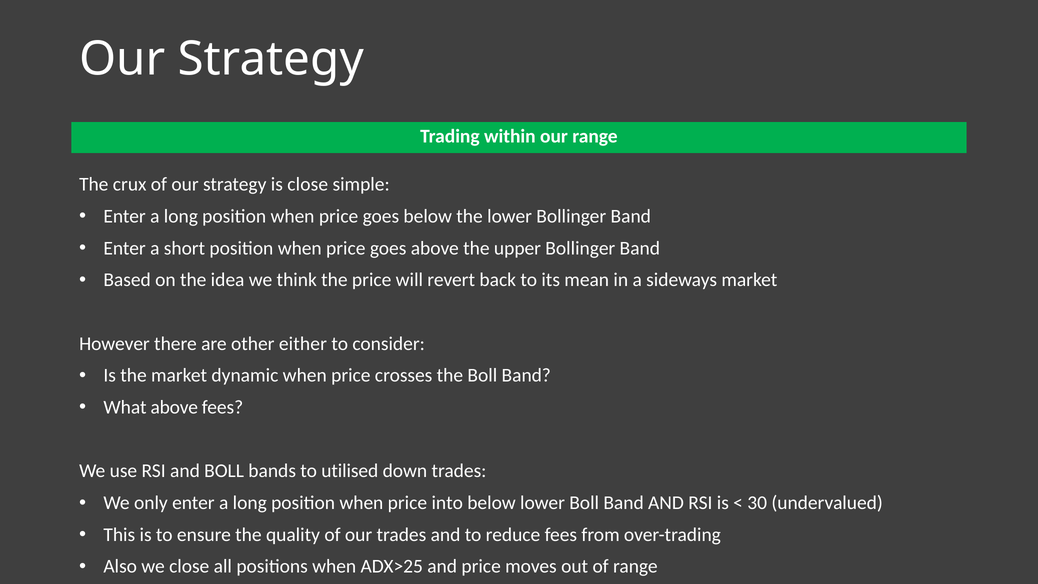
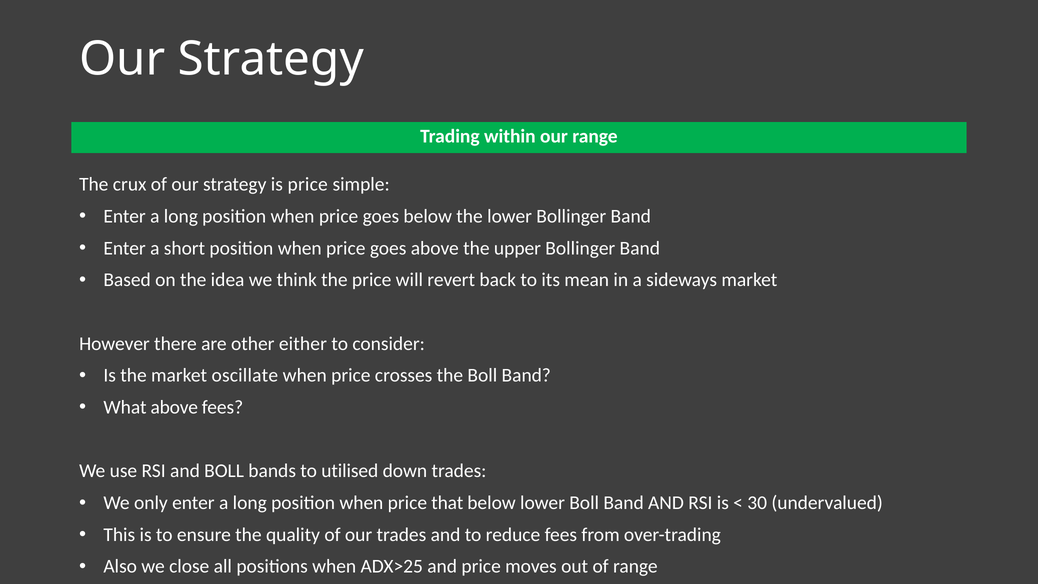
is close: close -> price (308, 184)
dynamic: dynamic -> oscillate (245, 375)
into: into -> that (447, 503)
